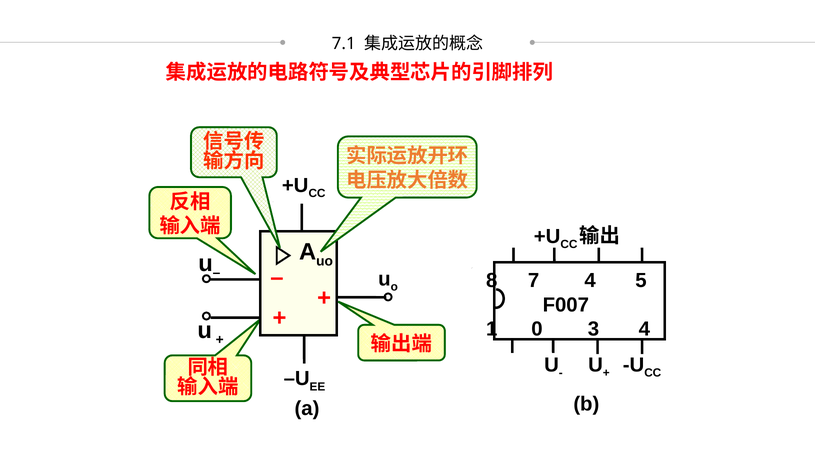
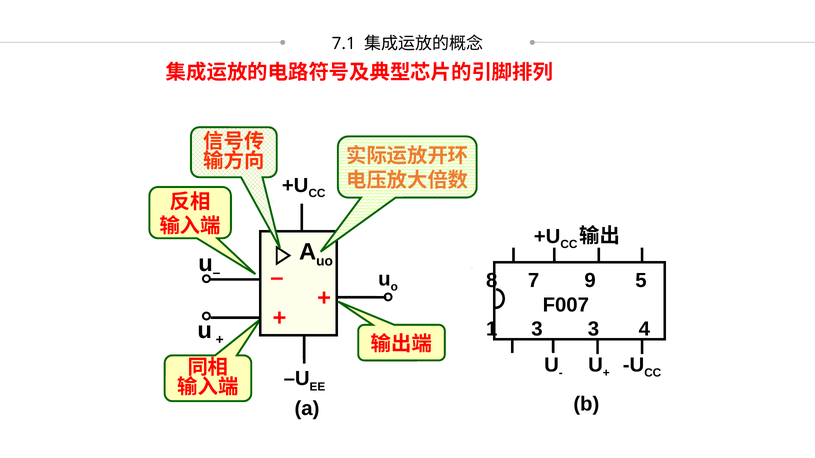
7 4: 4 -> 9 (590, 281)
1 0: 0 -> 3 (537, 330)
